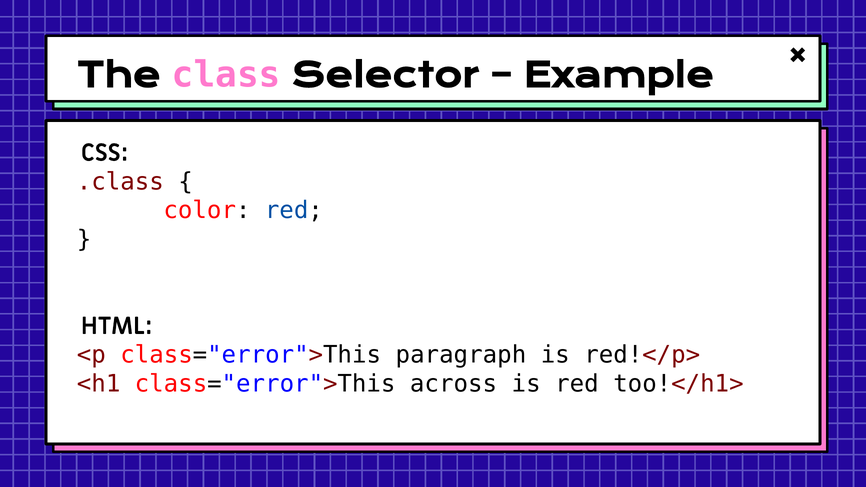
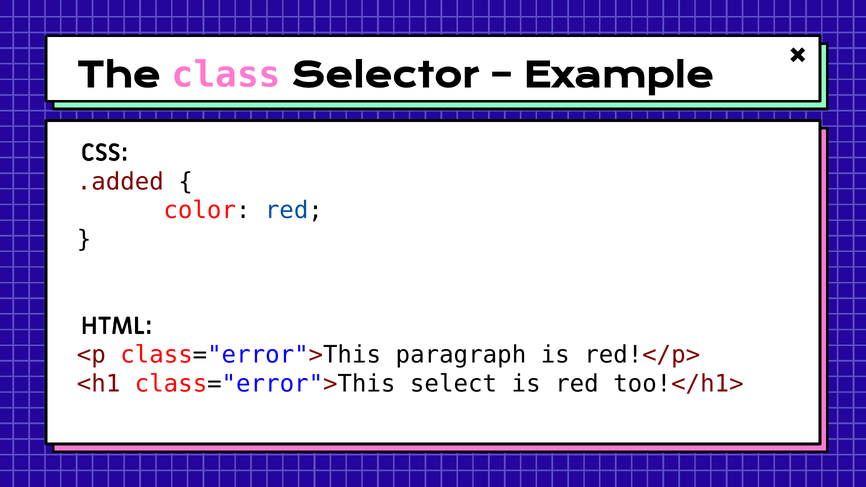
.class: .class -> .added (120, 182)
across: across -> select (454, 384)
